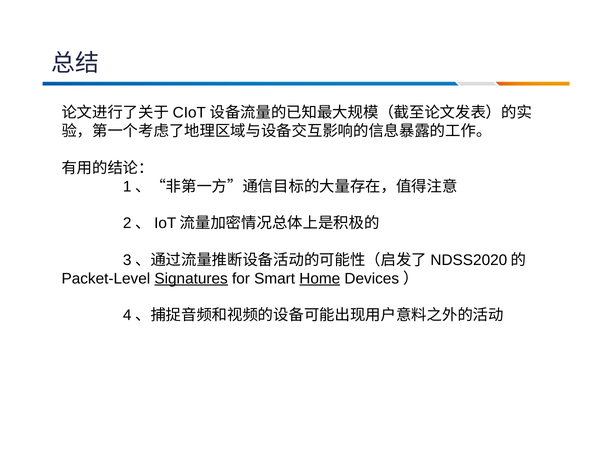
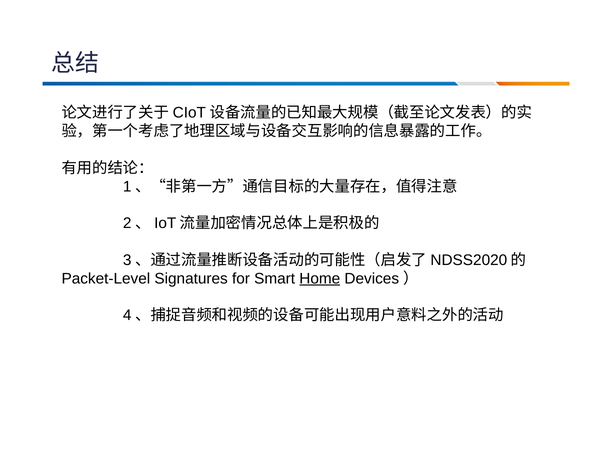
Signatures underline: present -> none (191, 279)
